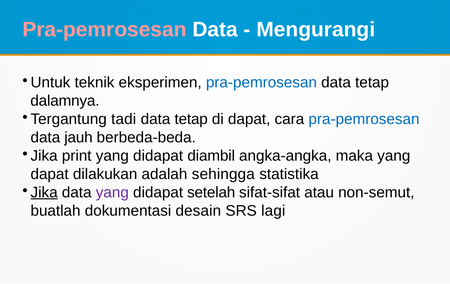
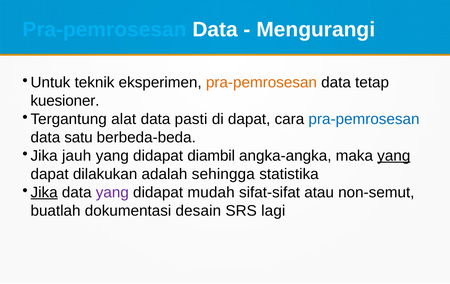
Pra-pemrosesan colour: pink -> light blue (105, 30)
pra-pemrosesan colour: blue -> orange (261, 82)
dalamnya: dalamnya -> kuesioner (65, 101)
tadi: tadi -> alat (124, 119)
tetap: tetap -> pasti (191, 119)
jauh: jauh -> satu (79, 137)
print: print -> jauh (77, 155)
yang underline: none -> present (394, 155)
setelah: setelah -> mudah (211, 192)
